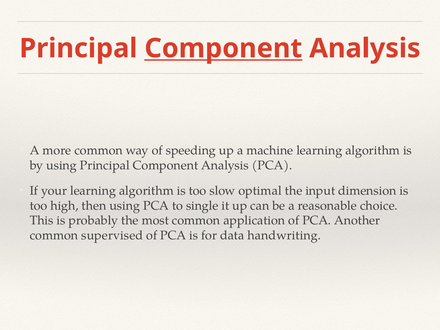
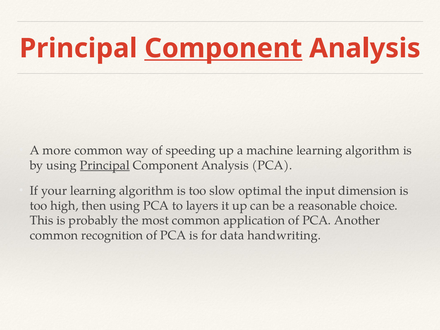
Principal underline: none -> present (105, 165)
single: single -> layers (202, 206)
supervised: supervised -> recognition (112, 236)
